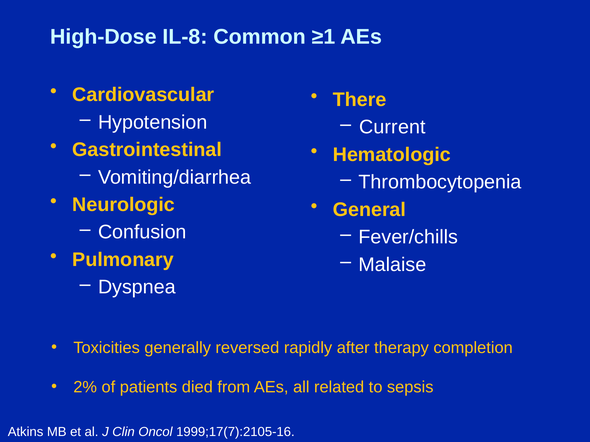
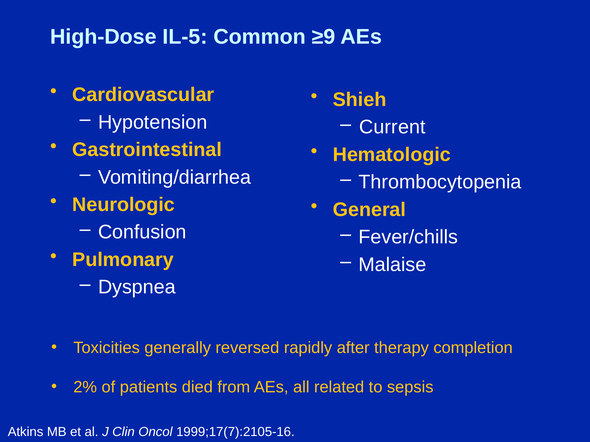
IL-8: IL-8 -> IL-5 (185, 37)
≥1: ≥1 -> ≥9 (324, 37)
There: There -> Shieh (360, 100)
